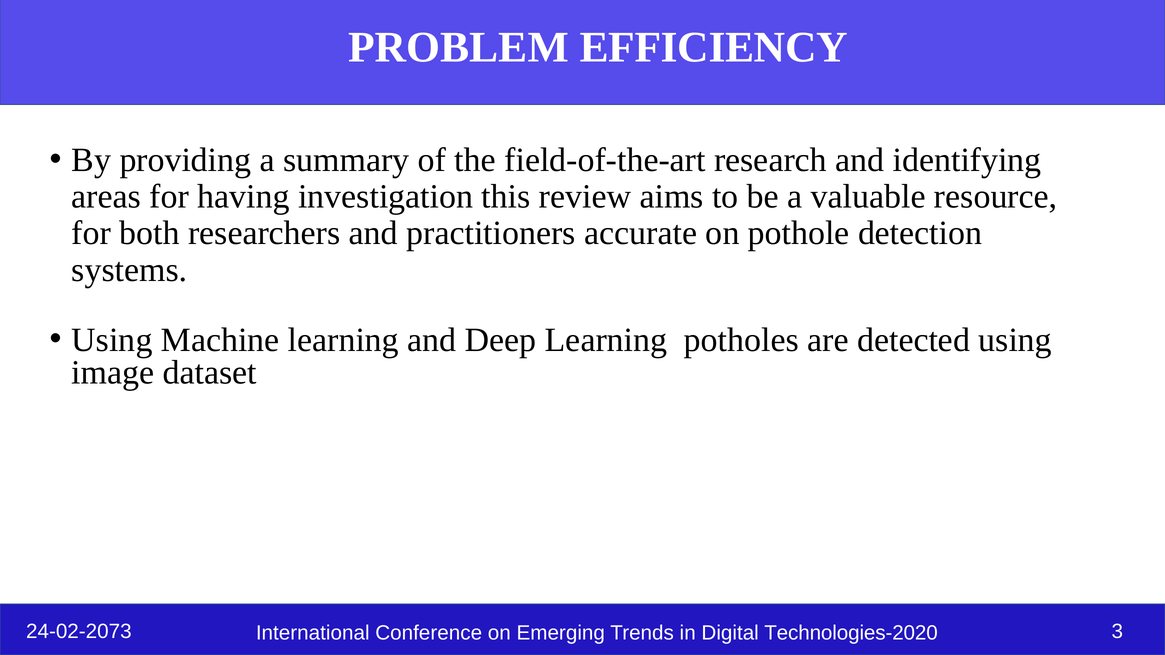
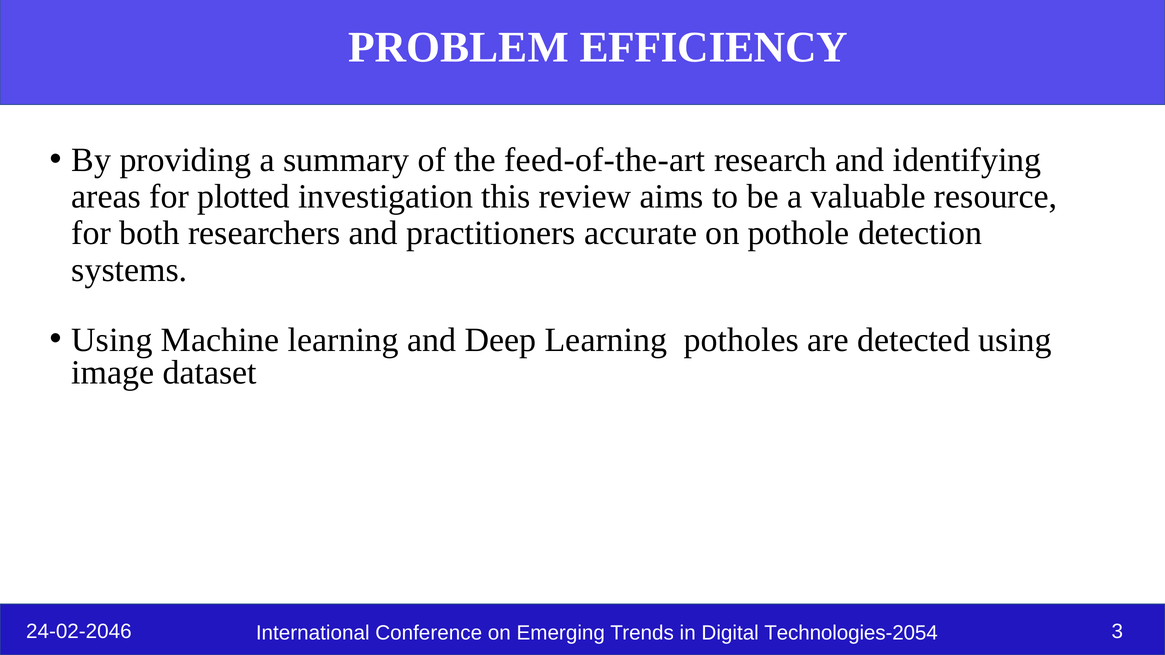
field-of-the-art: field-of-the-art -> feed-of-the-art (605, 160)
having: having -> plotted (244, 197)
24-02-2073: 24-02-2073 -> 24-02-2046 (79, 632)
Technologies-2020: Technologies-2020 -> Technologies-2054 (851, 633)
